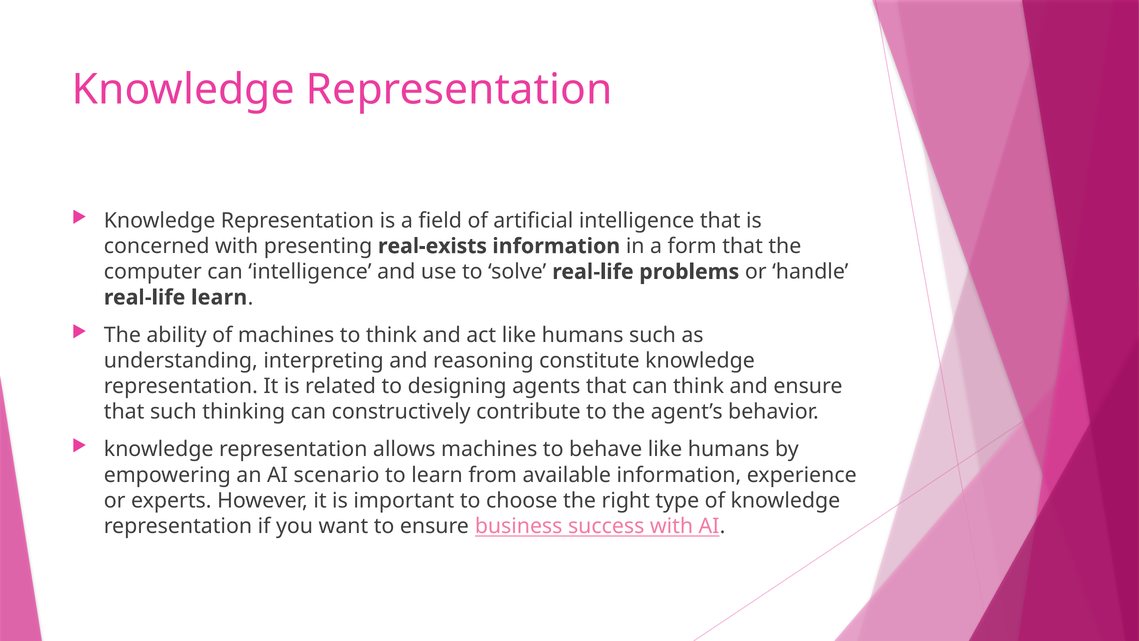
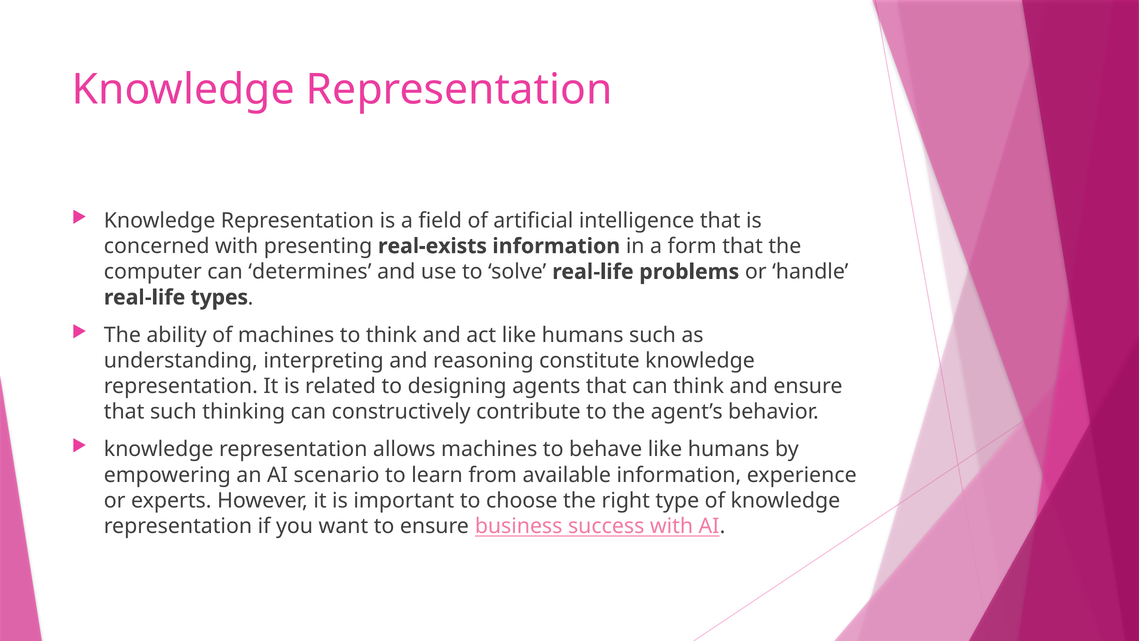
can intelligence: intelligence -> determines (310, 272)
real-life learn: learn -> types (219, 297)
